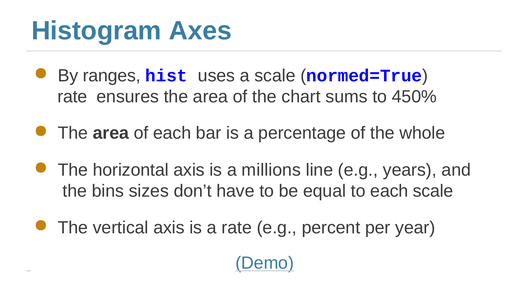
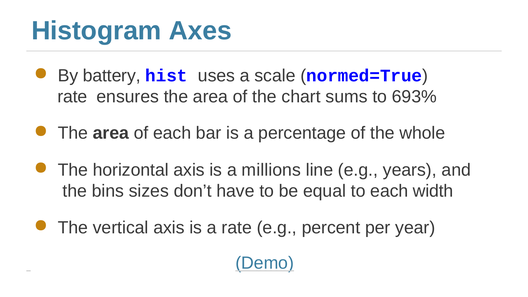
ranges: ranges -> battery (112, 76)
450%: 450% -> 693% (414, 97)
each scale: scale -> width (433, 191)
